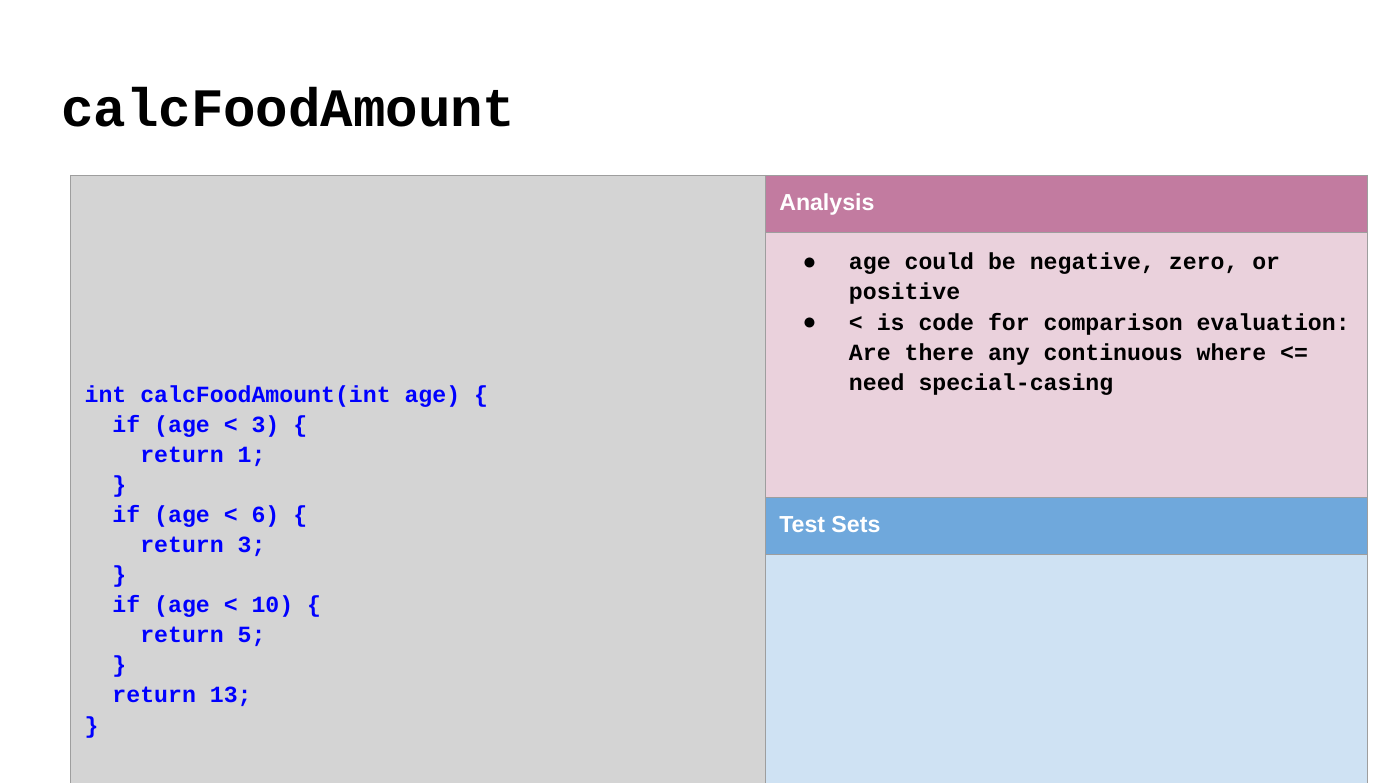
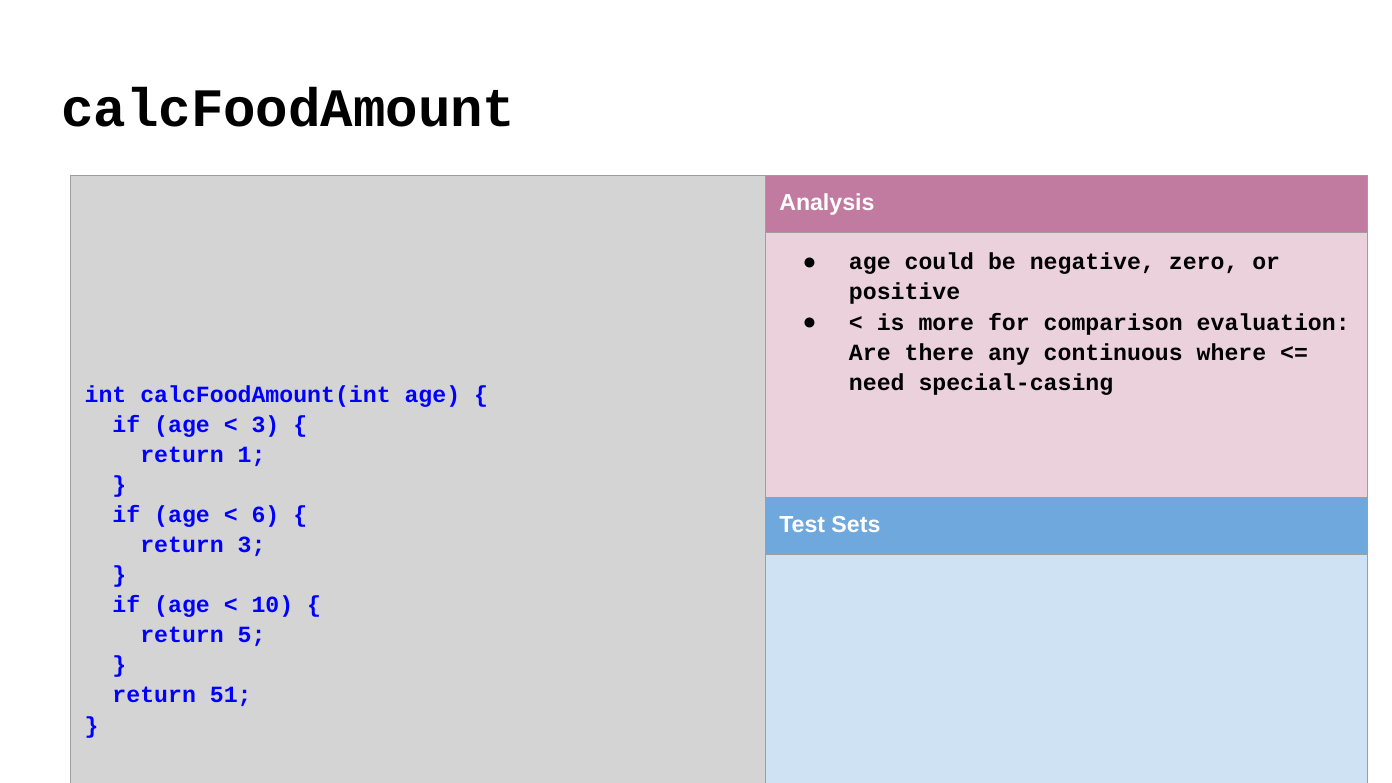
code: code -> more (946, 322)
13: 13 -> 51 (231, 695)
